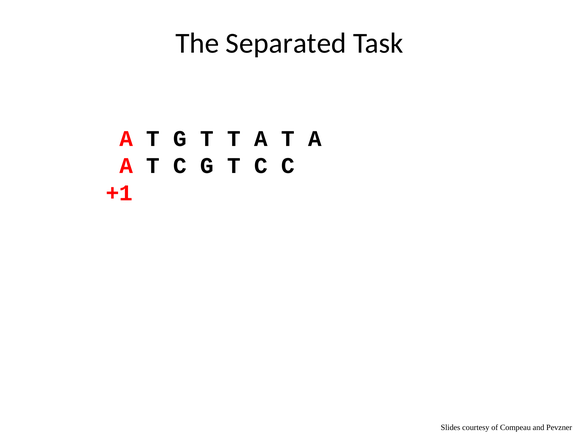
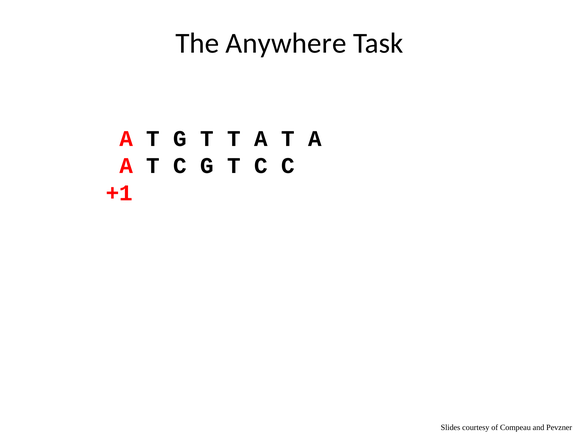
Separated: Separated -> Anywhere (286, 43)
